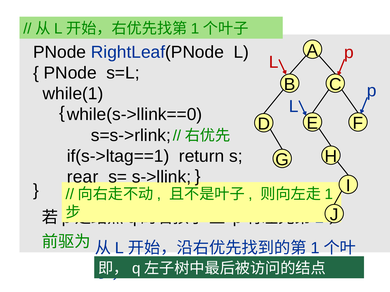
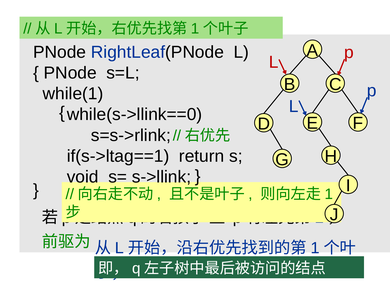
rear: rear -> void (83, 177)
